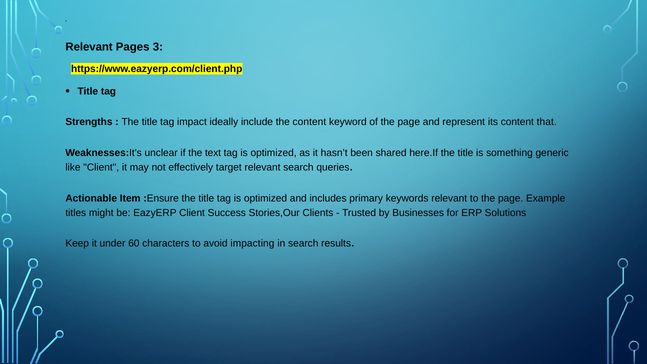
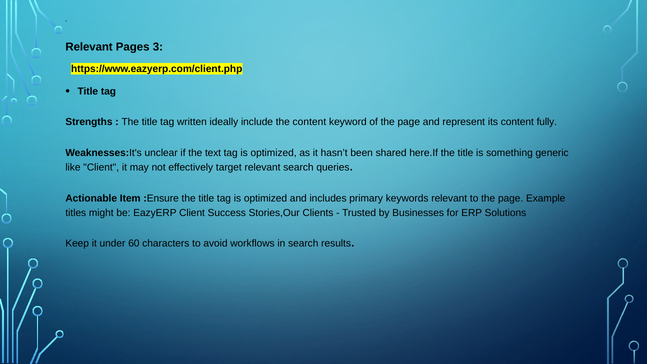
impact: impact -> written (192, 122)
that: that -> fully (547, 122)
impacting: impacting -> workflows (252, 243)
